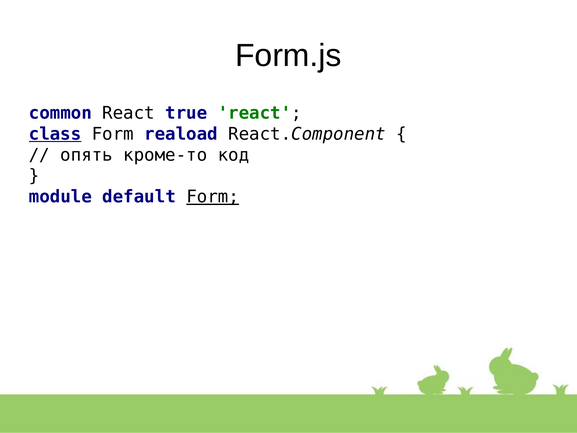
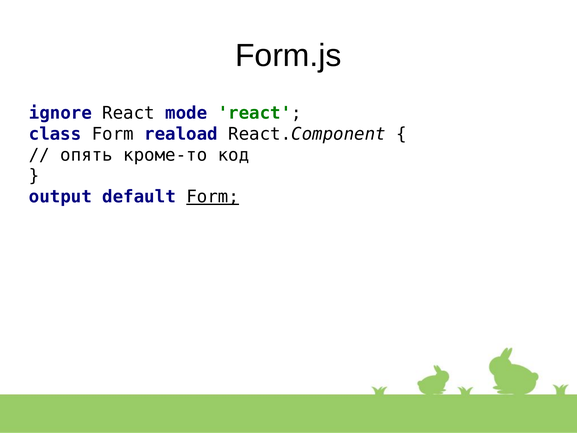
common: common -> ignore (60, 113)
true: true -> mode (186, 113)
class underline: present -> none (55, 134)
module: module -> output (60, 197)
